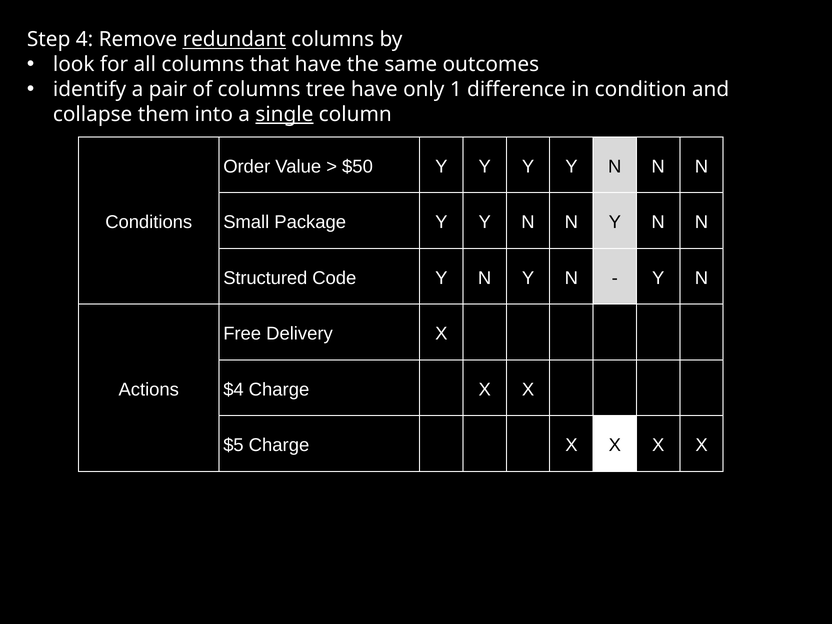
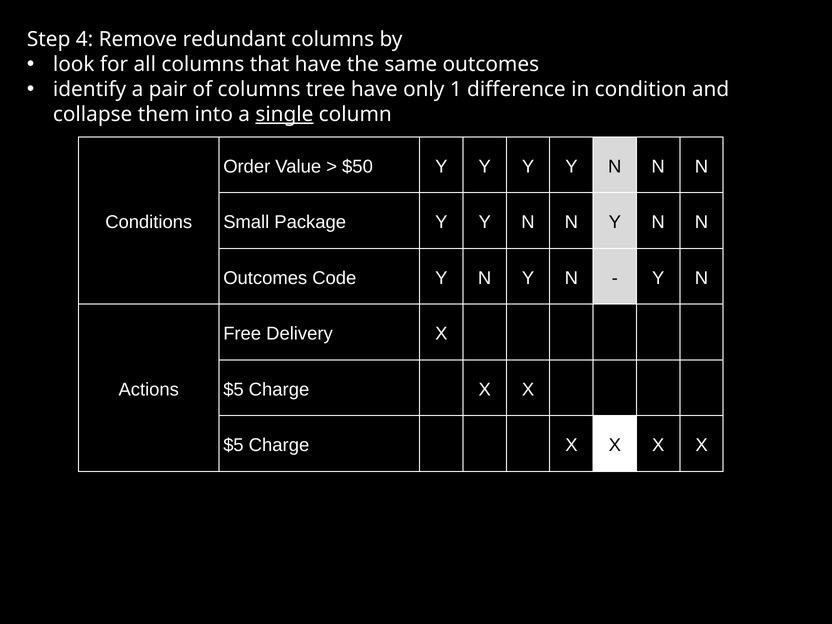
redundant underline: present -> none (234, 39)
Structured: Structured -> Outcomes (265, 278)
$4: $4 -> $5 (233, 390)
